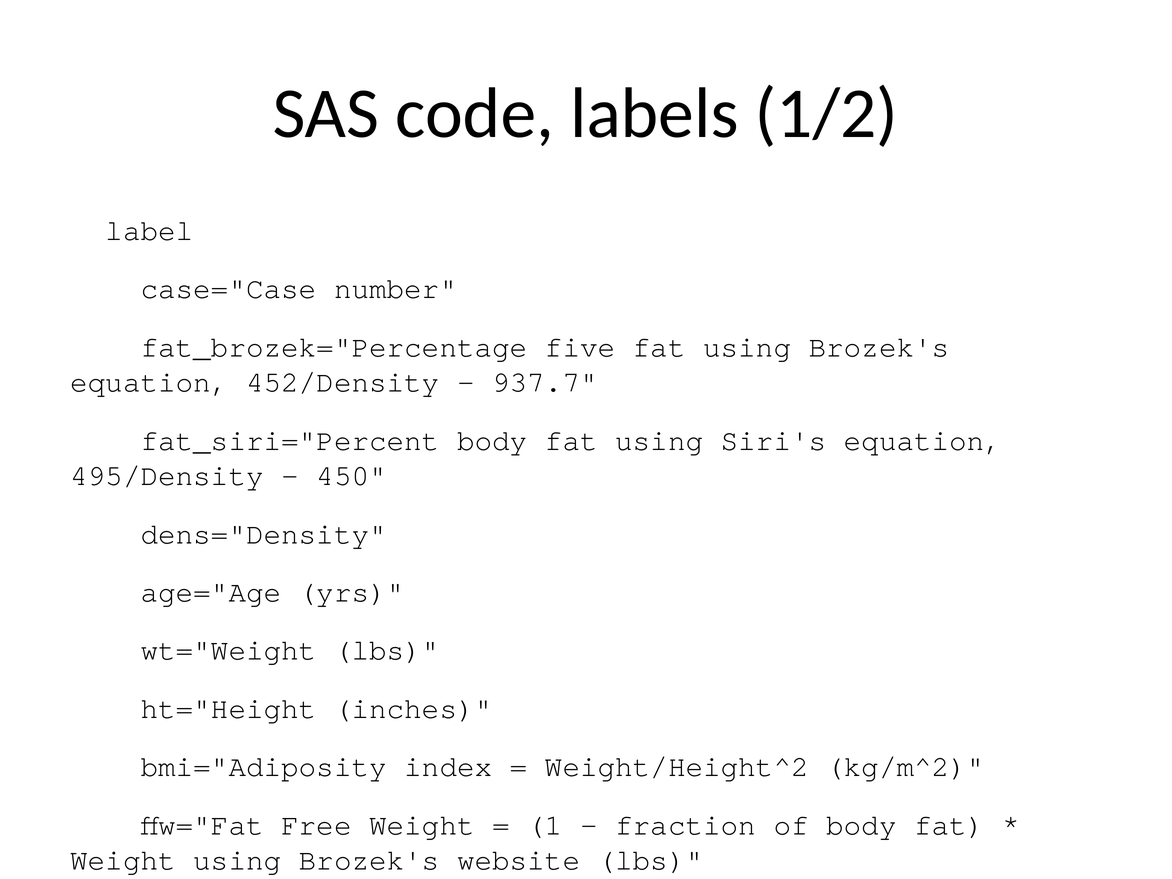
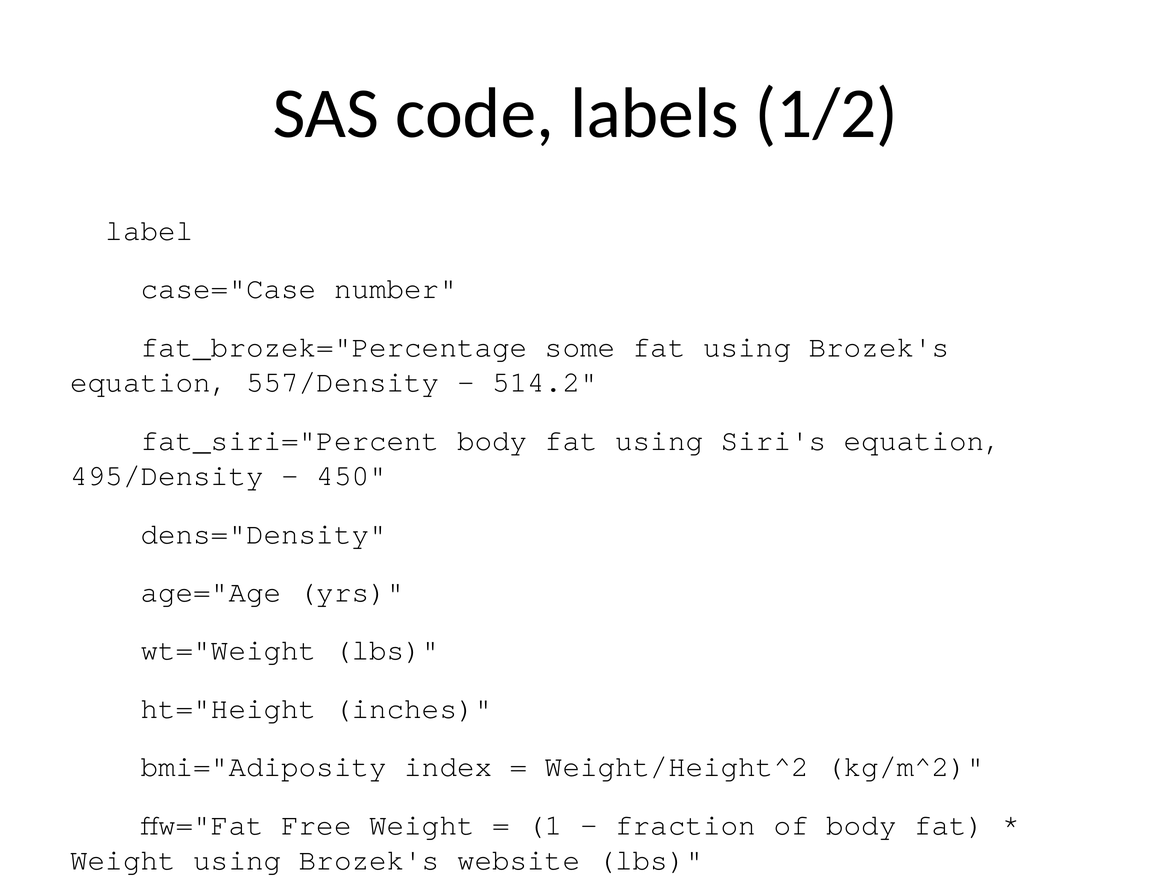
five: five -> some (580, 347)
452/Density: 452/Density -> 557/Density (343, 382)
937.7: 937.7 -> 514.2 (545, 382)
